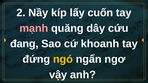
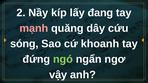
cuốn: cuốn -> đang (100, 13)
đang: đang -> sóng (24, 44)
ngó colour: yellow -> light green (63, 59)
